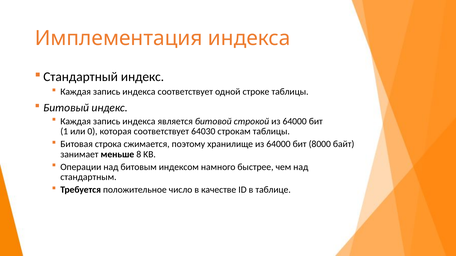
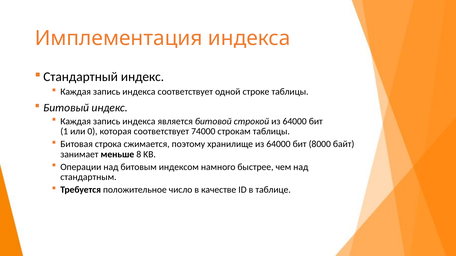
64030: 64030 -> 74000 (203, 132)
